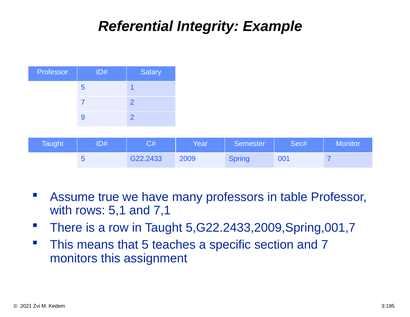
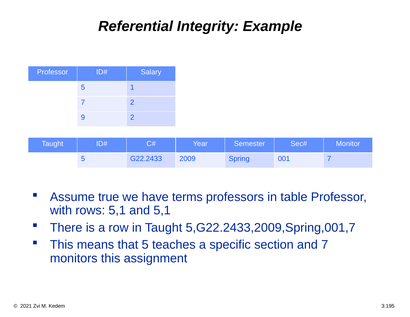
many: many -> terms (187, 197)
and 7,1: 7,1 -> 5,1 (162, 210)
